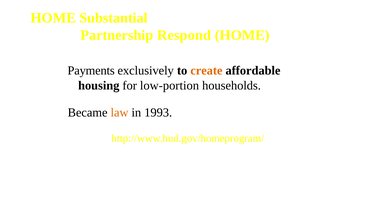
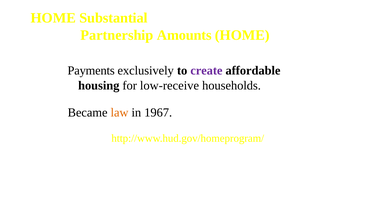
Respond: Respond -> Amounts (184, 35)
create colour: orange -> purple (206, 70)
low-portion: low-portion -> low-receive (169, 85)
1993: 1993 -> 1967 (158, 112)
